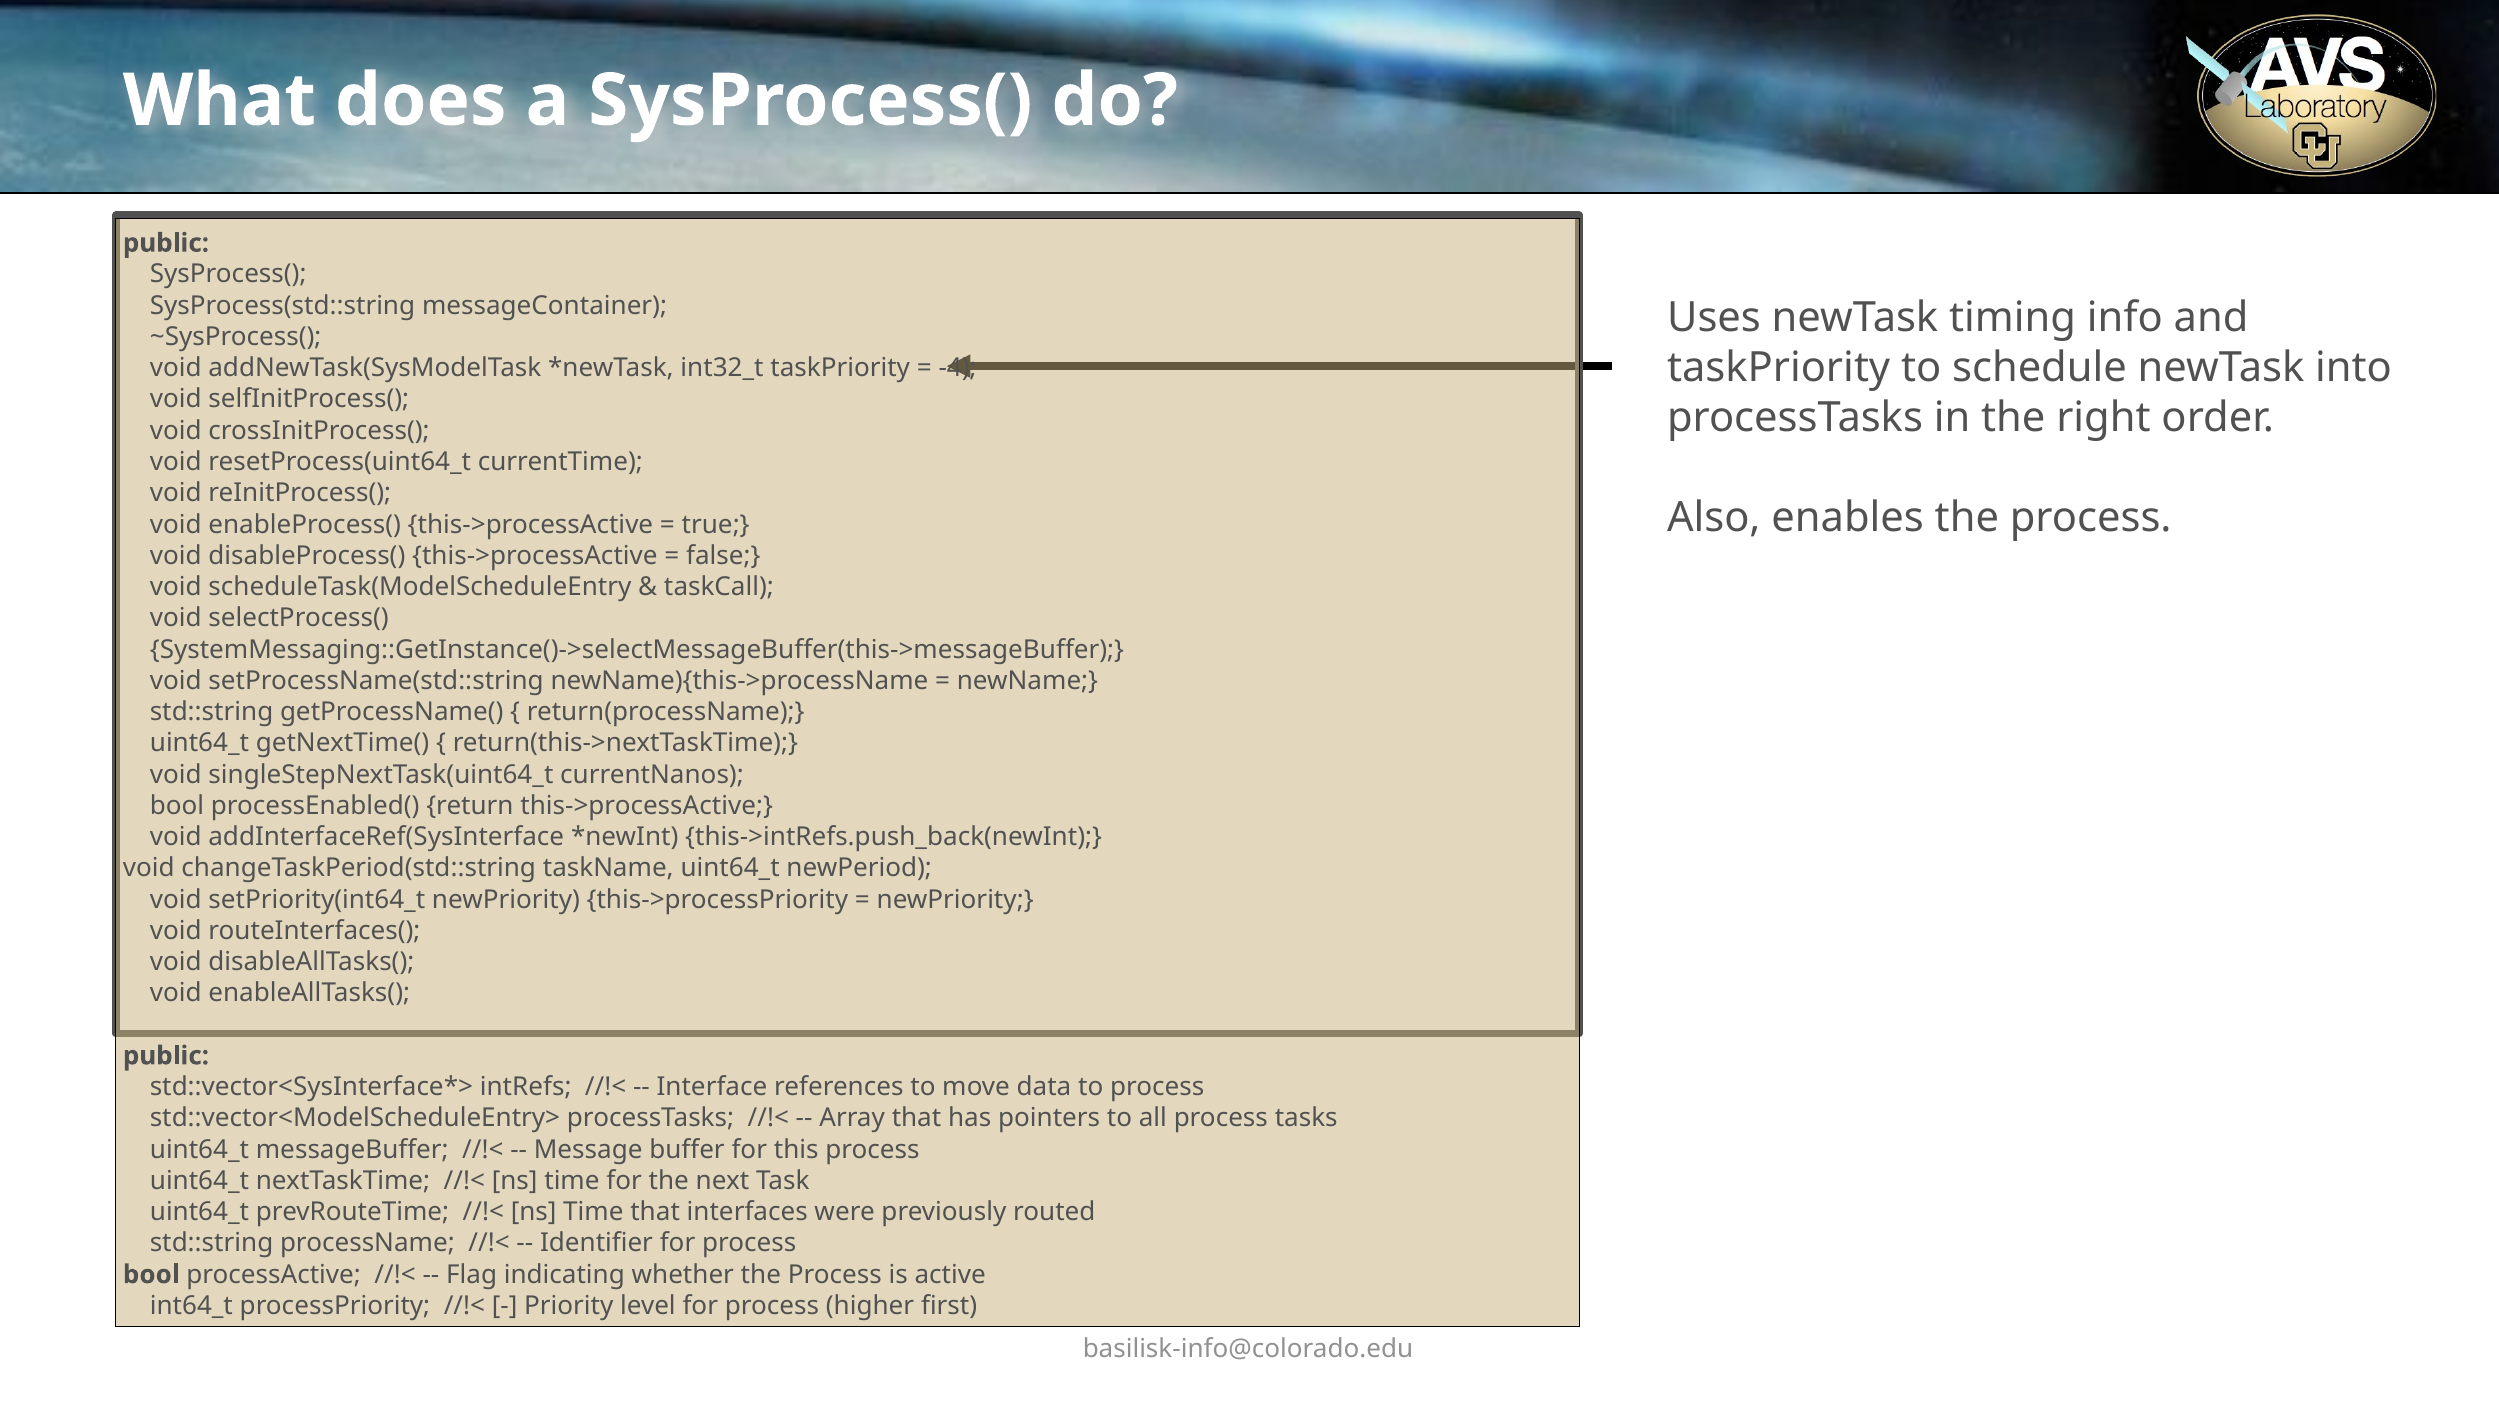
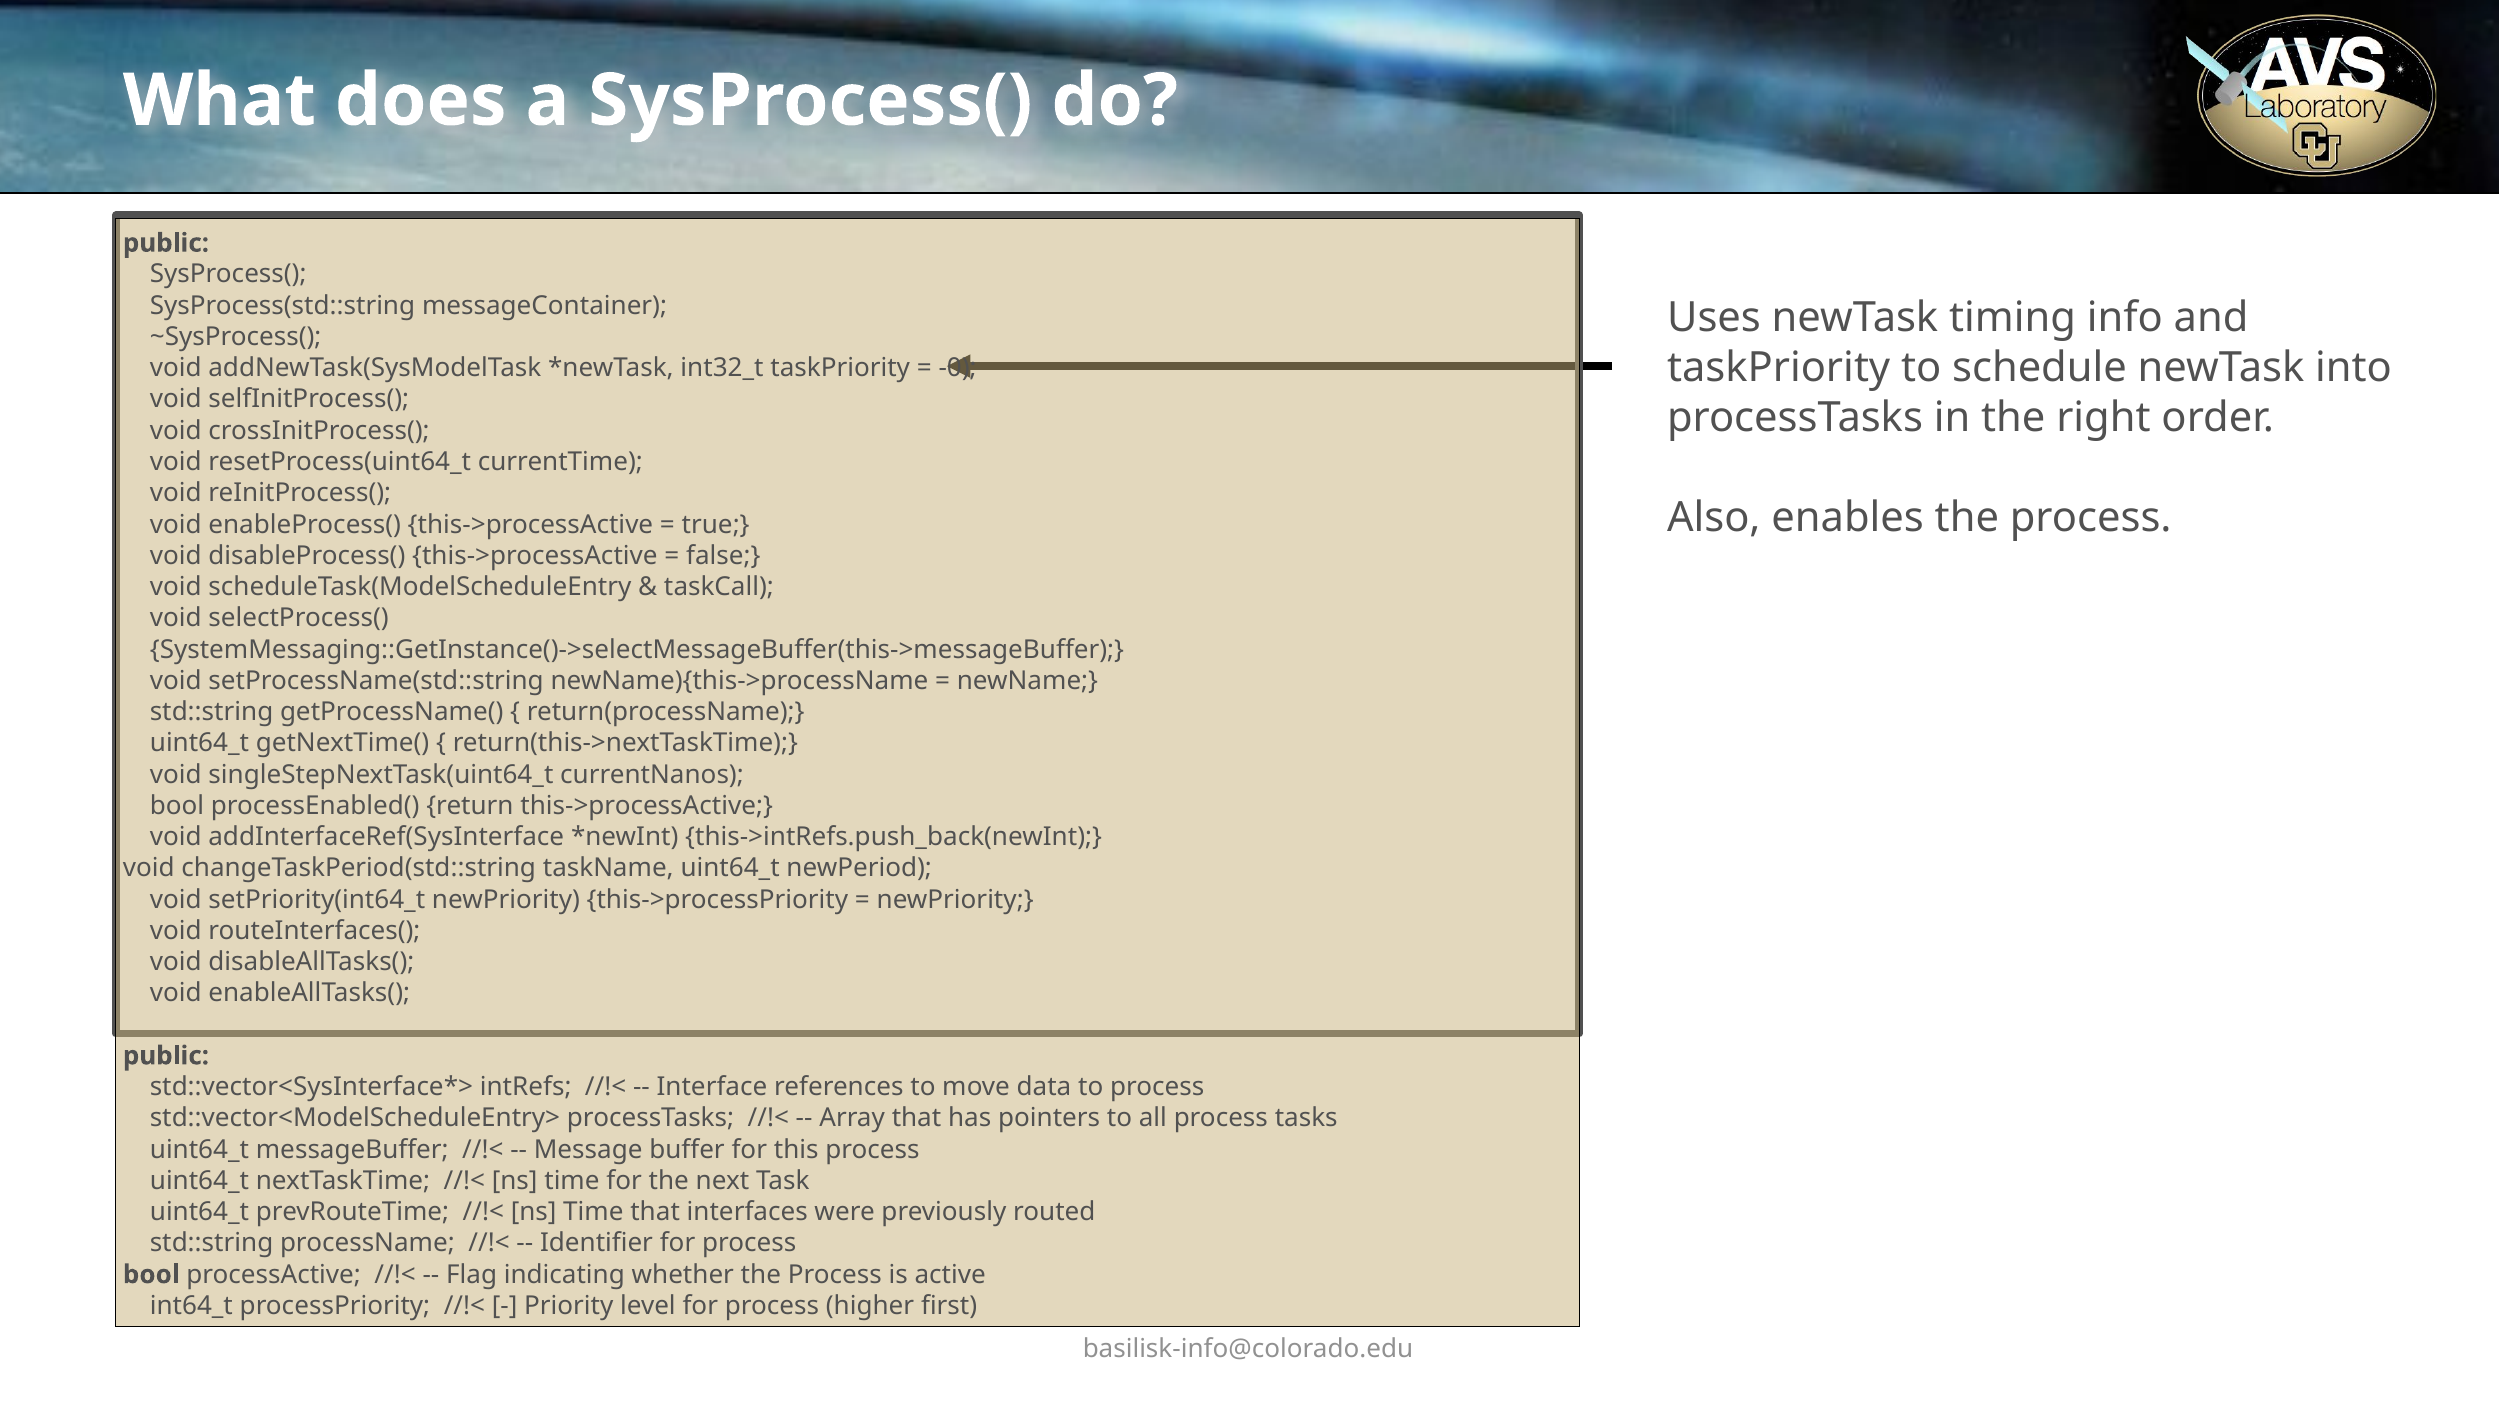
-4: -4 -> -0 (958, 368)
